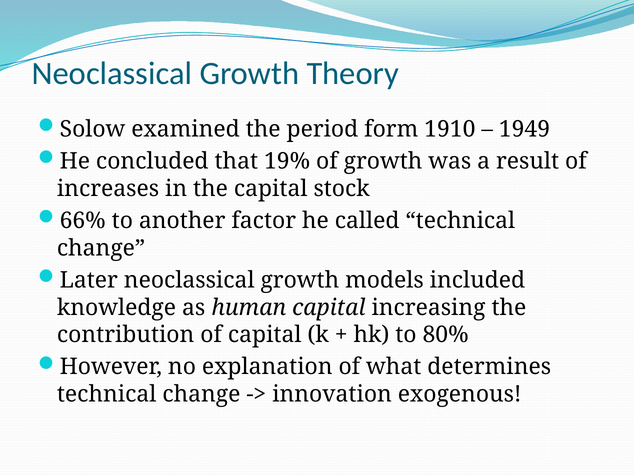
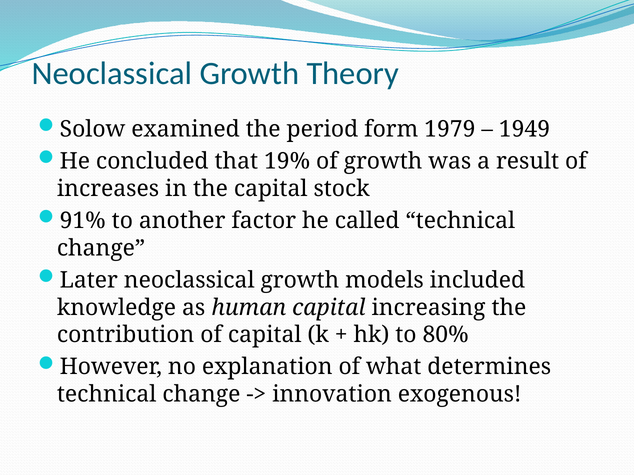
1910: 1910 -> 1979 (450, 129)
66%: 66% -> 91% (83, 221)
